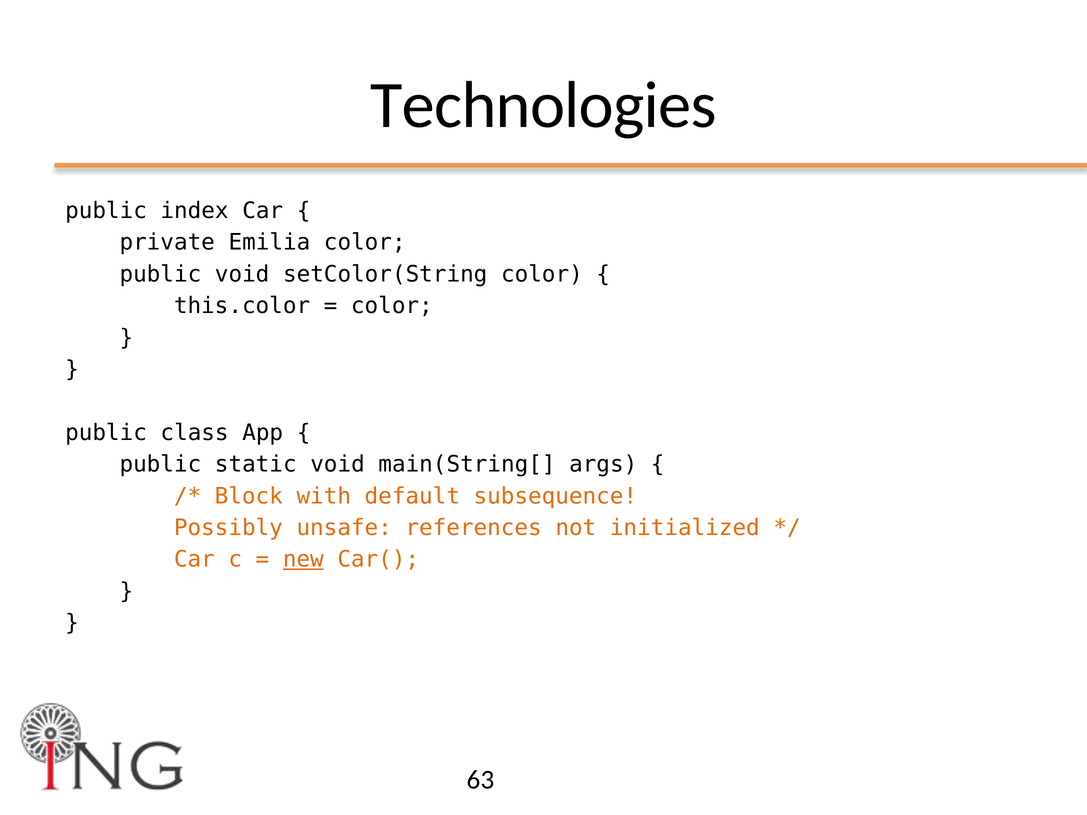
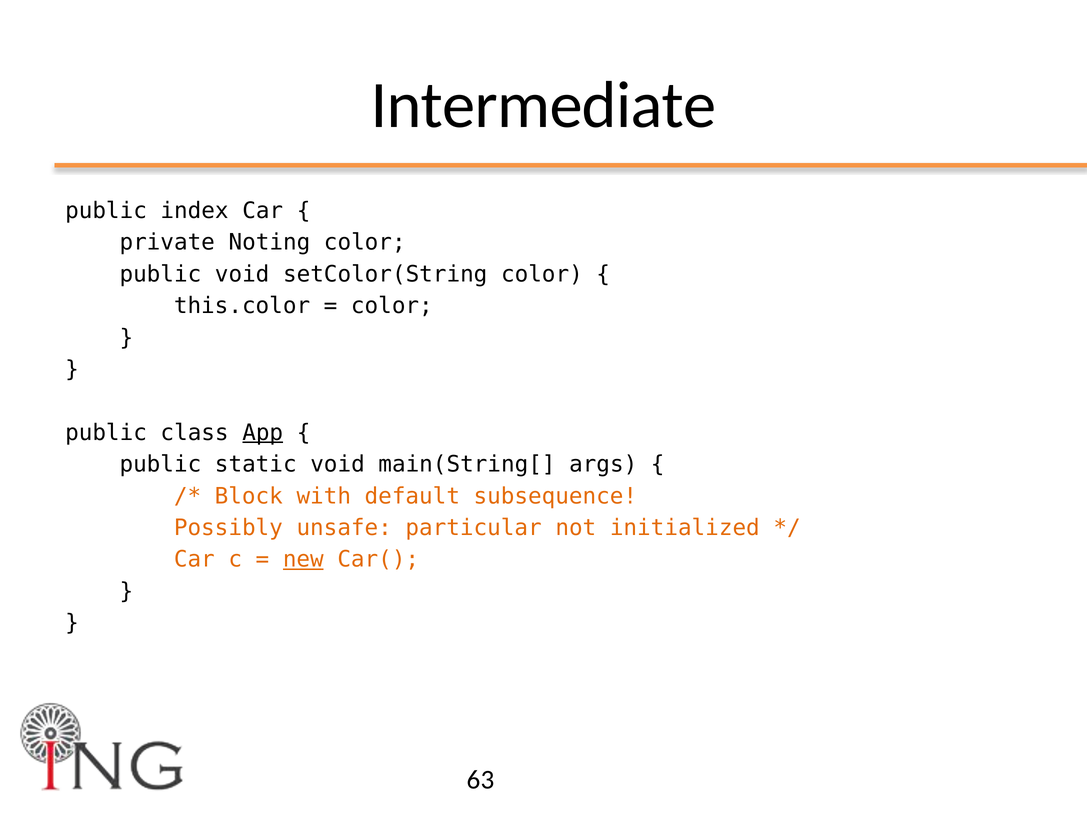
Technologies: Technologies -> Intermediate (544, 105)
Emilia: Emilia -> Noting (269, 243)
App underline: none -> present (263, 433)
references: references -> particular (474, 528)
